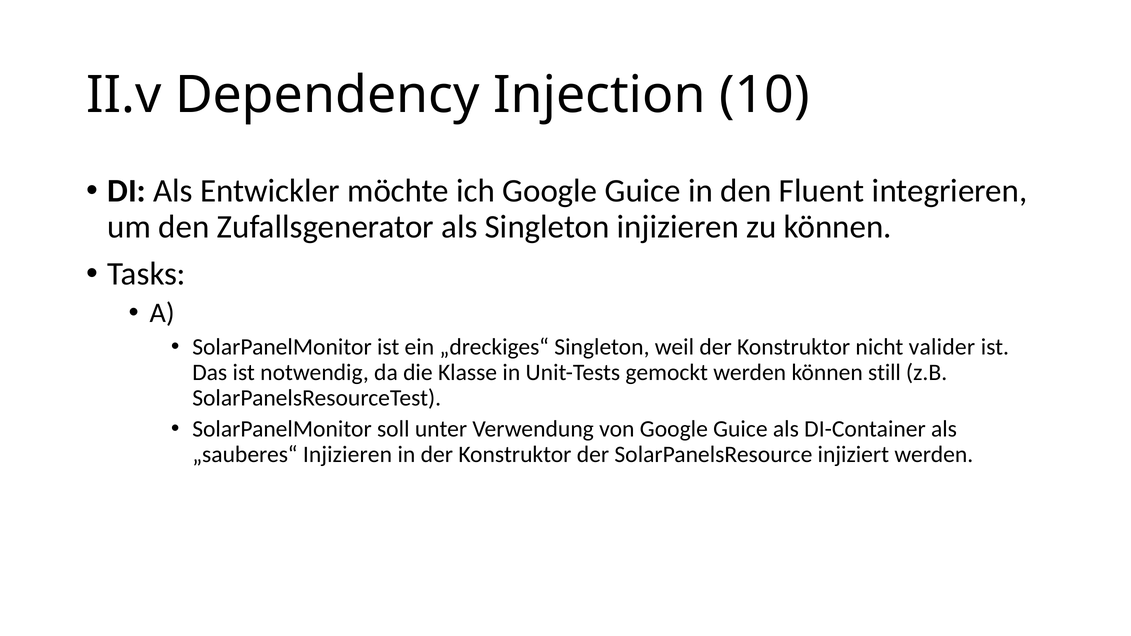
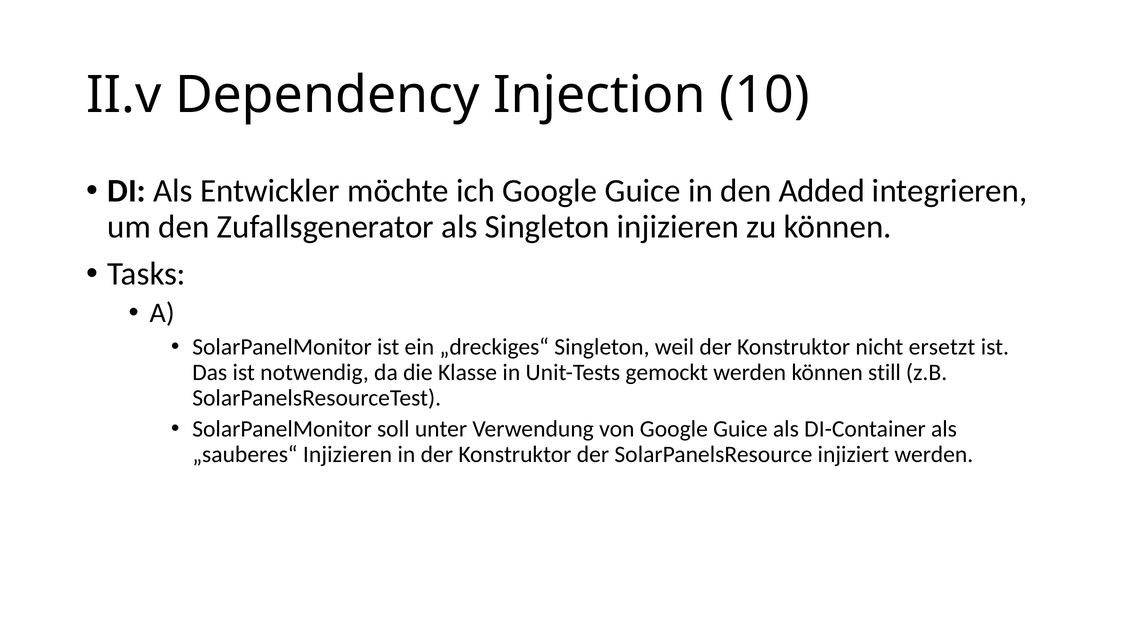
Fluent: Fluent -> Added (822, 191)
valider: valider -> ersetzt (942, 347)
